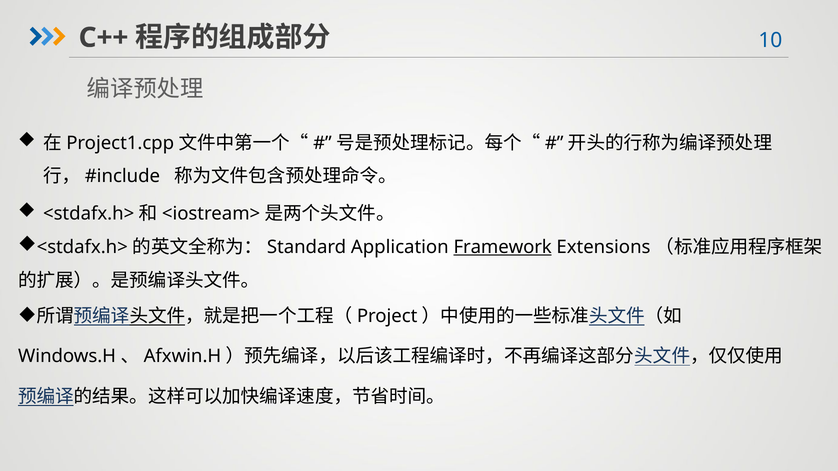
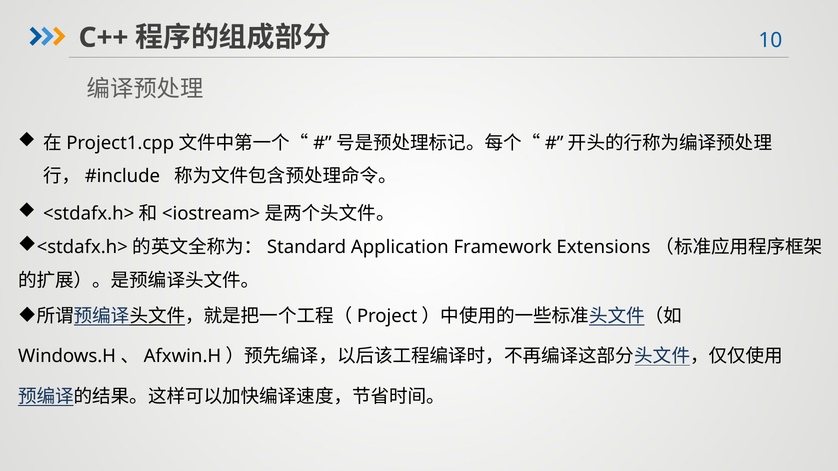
Framework underline: present -> none (503, 247)
